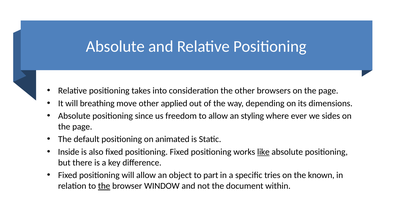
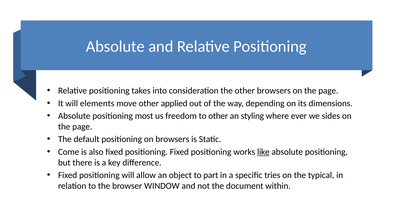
breathing: breathing -> elements (97, 103)
since: since -> most (144, 116)
to allow: allow -> other (218, 116)
on animated: animated -> browsers (172, 139)
Inside: Inside -> Come (69, 152)
known: known -> typical (321, 175)
the underline: present -> none (104, 186)
